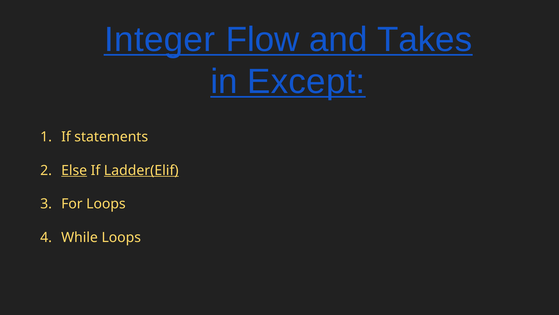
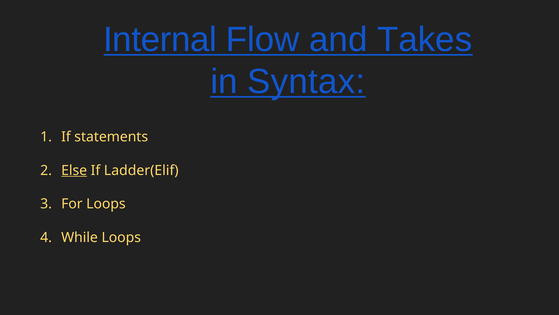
Integer: Integer -> Internal (160, 40)
Except: Except -> Syntax (306, 81)
Ladder(Elif underline: present -> none (141, 170)
